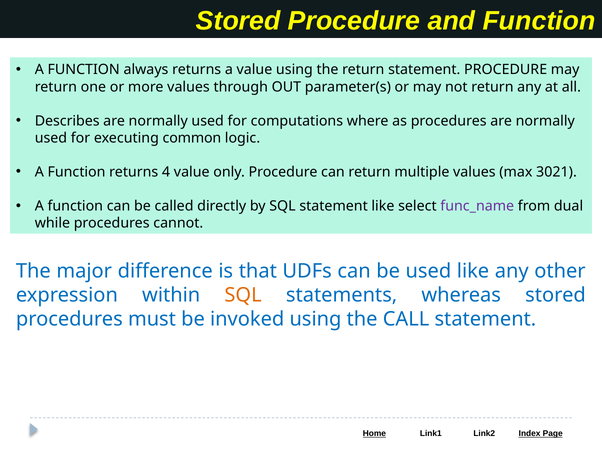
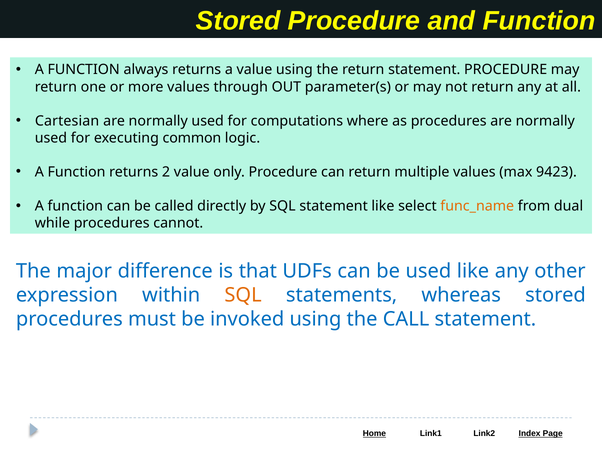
Describes: Describes -> Cartesian (67, 121)
4: 4 -> 2 (166, 172)
3021: 3021 -> 9423 (556, 172)
func_name colour: purple -> orange (477, 206)
